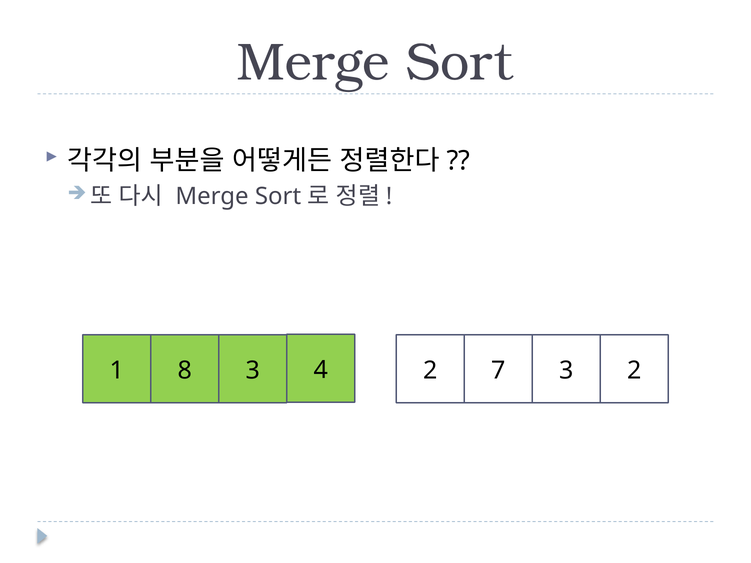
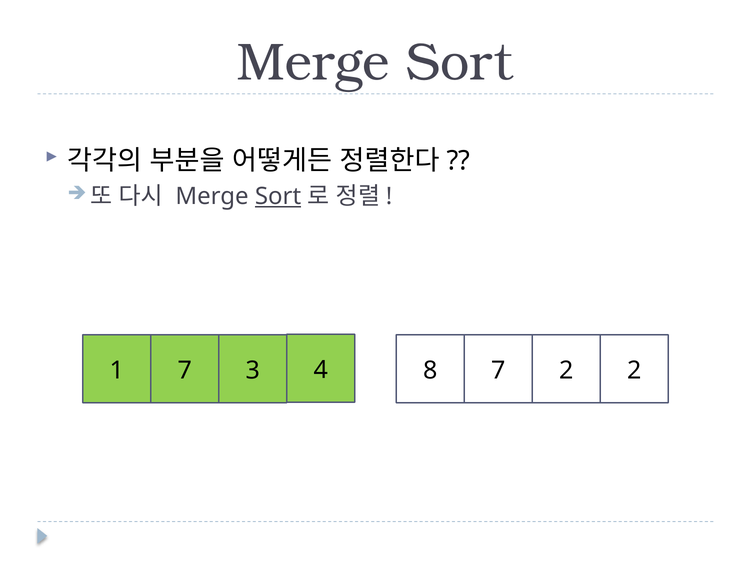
Sort underline: none -> present (278, 196)
1 8: 8 -> 7 (185, 371)
4 2: 2 -> 8 (430, 371)
7 3: 3 -> 2 (566, 371)
